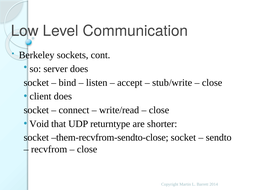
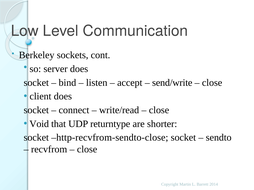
stub/write: stub/write -> send/write (172, 83)
them-recvfrom-sendto-close: them-recvfrom-sendto-close -> http-recvfrom-sendto-close (110, 138)
